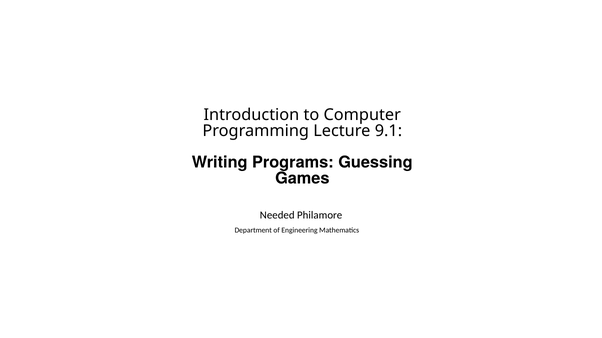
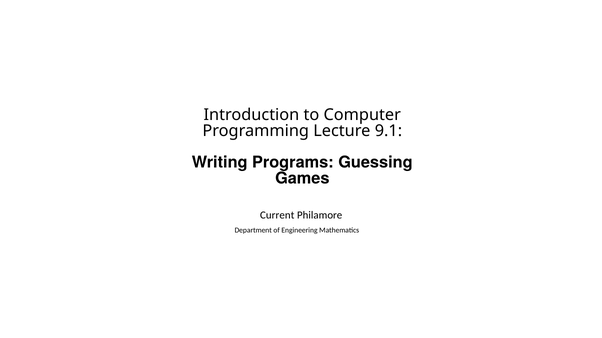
Needed: Needed -> Current (277, 215)
